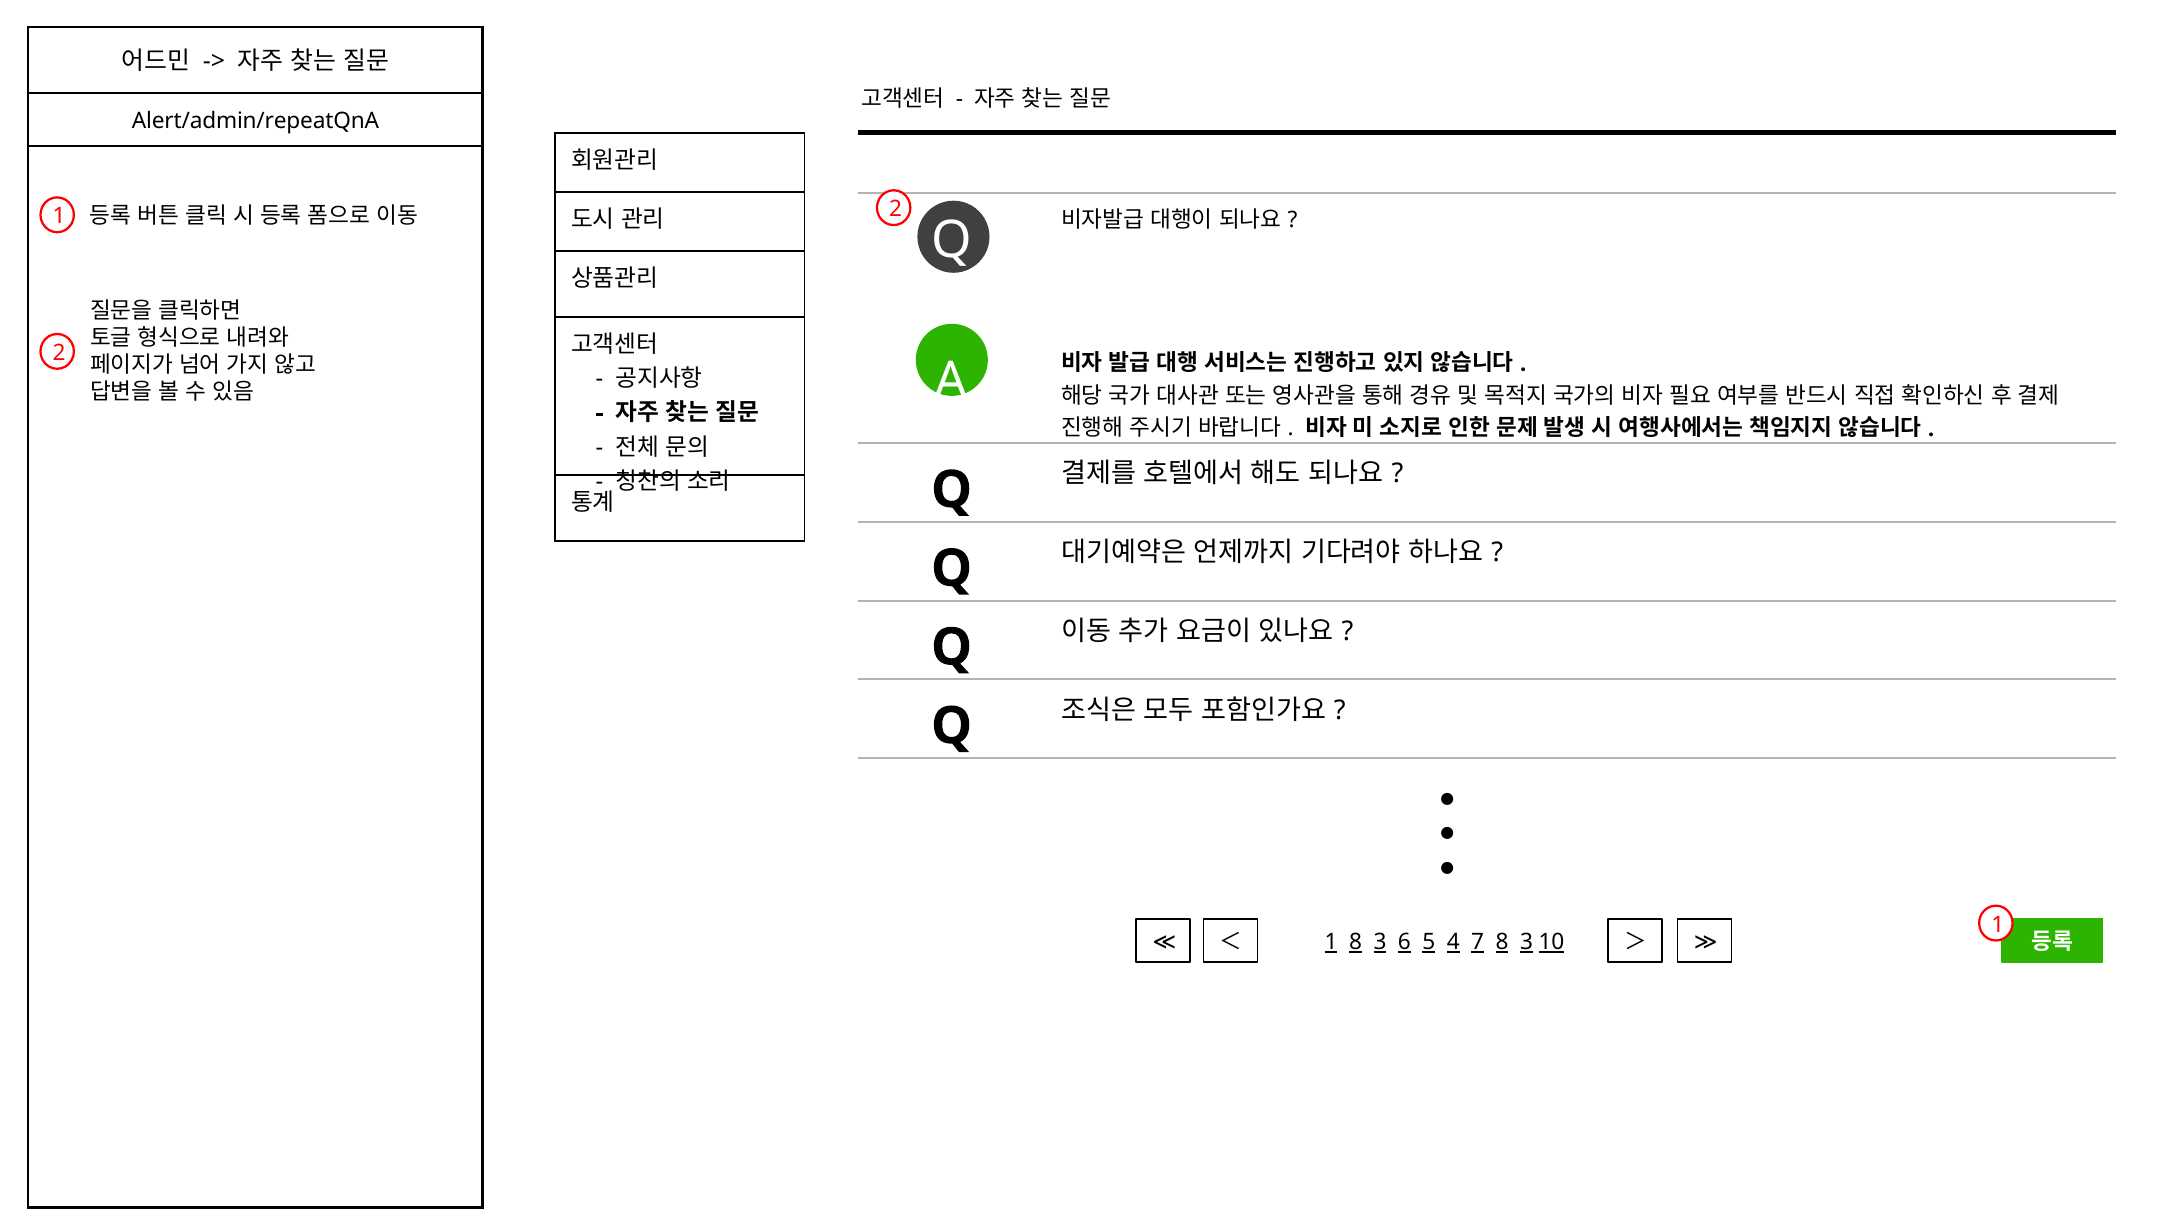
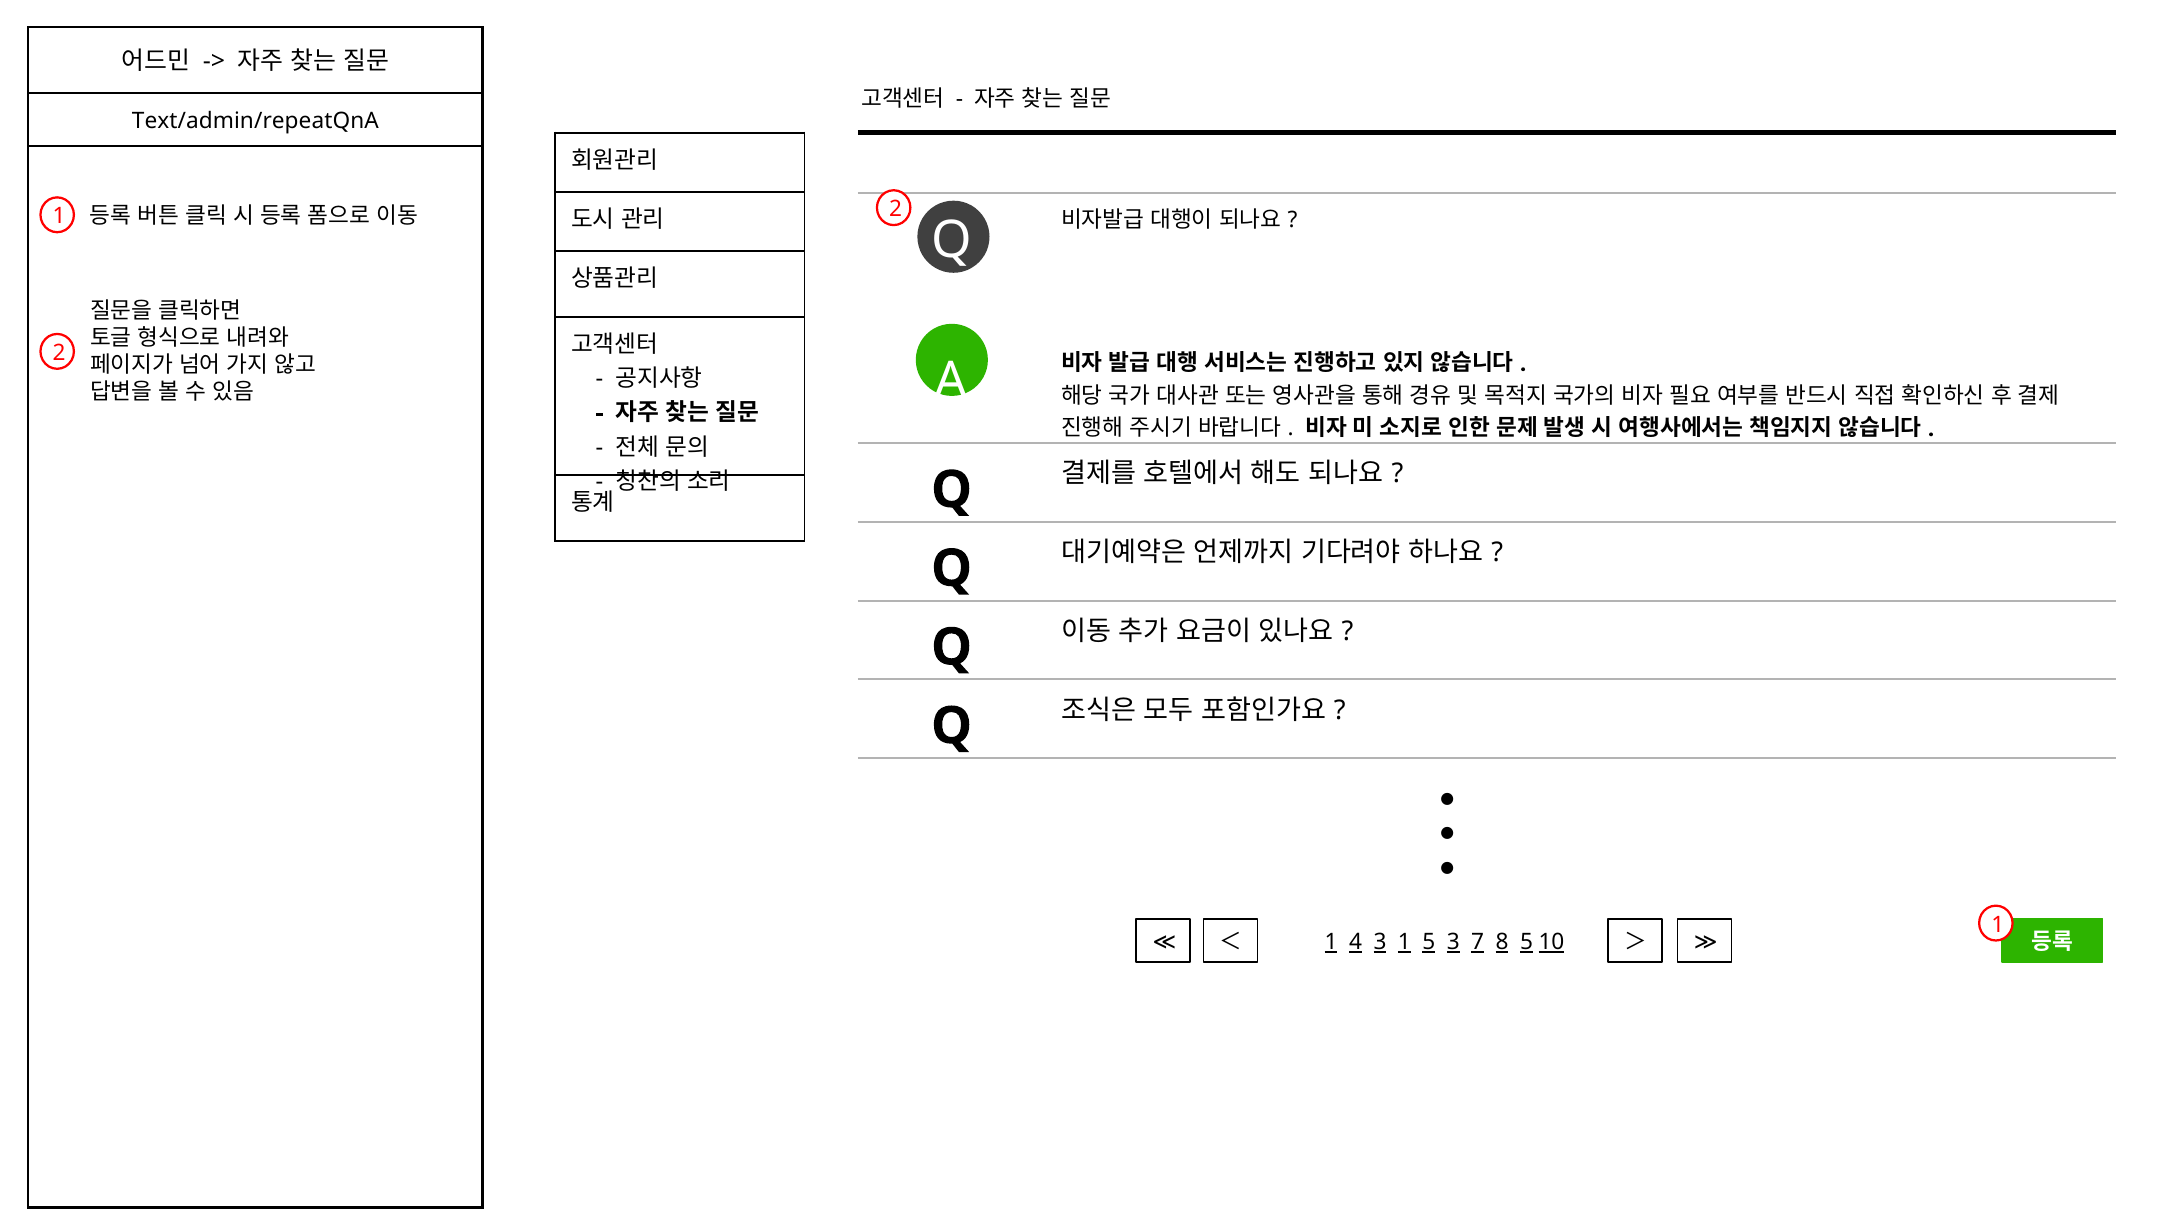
Alert/admin/repeatQnA: Alert/admin/repeatQnA -> Text/admin/repeatQnA (255, 121)
1 8: 8 -> 4 (1356, 942)
3 6: 6 -> 1 (1404, 942)
5 4: 4 -> 3 (1453, 942)
7 8 3: 3 -> 5 (1527, 942)
